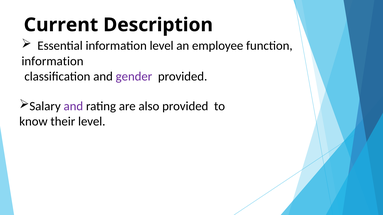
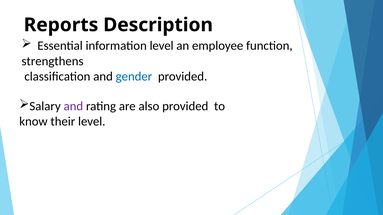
Current: Current -> Reports (61, 25)
information: information -> strengthens (53, 61)
gender colour: purple -> blue (134, 77)
